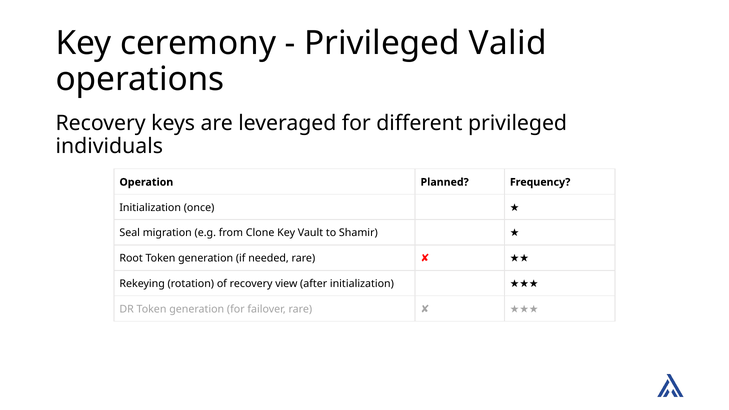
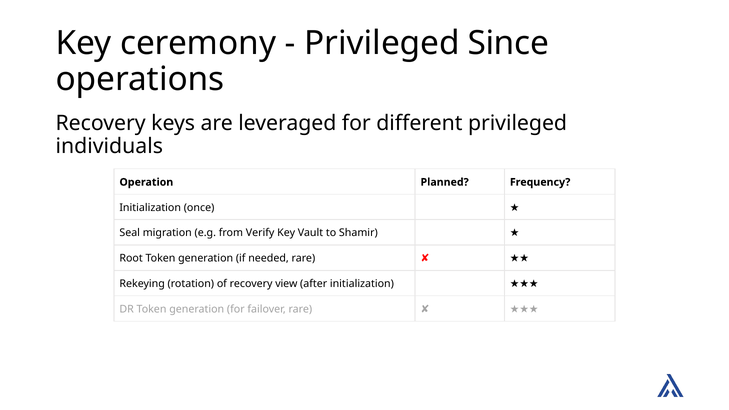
Valid: Valid -> Since (508, 43)
Clone: Clone -> Verify (260, 233)
